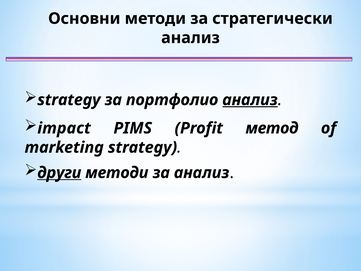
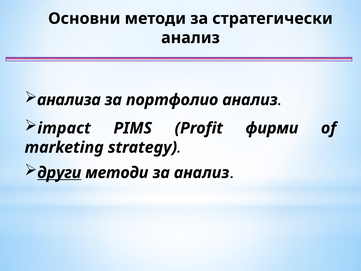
strategy: strategy -> анализа (69, 100)
анализ underline: present -> none (250, 100)
метод: метод -> фирми (272, 128)
